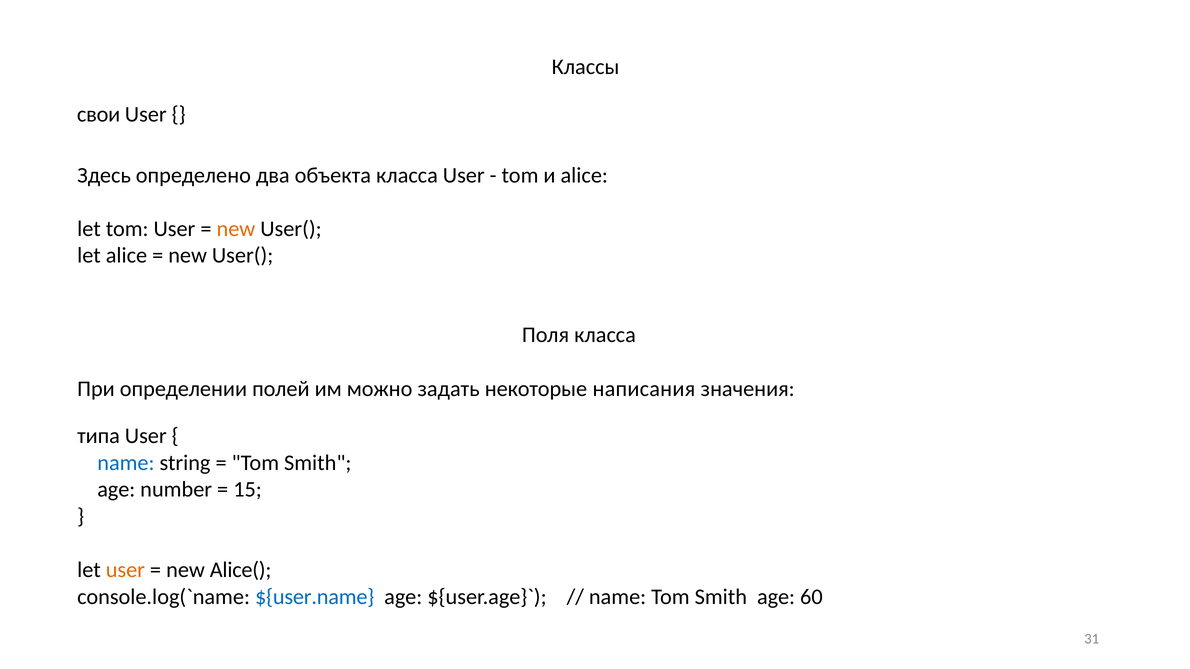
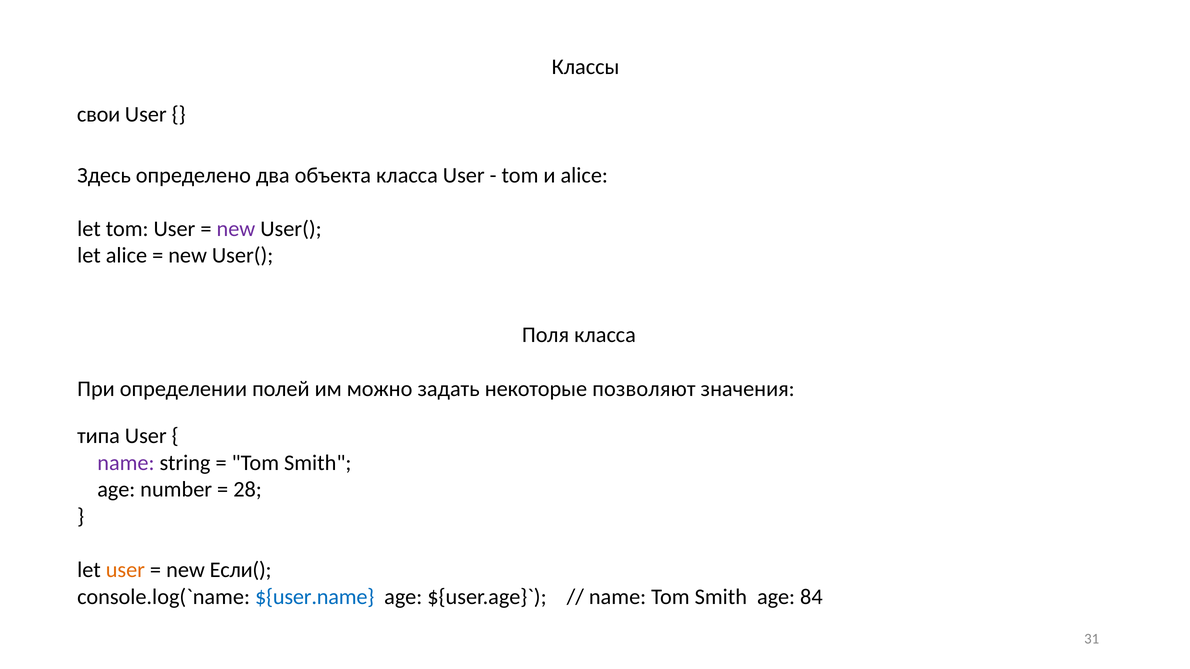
new colour: orange -> purple (236, 229)
написания: написания -> позволяют (644, 389)
name colour: blue -> purple (126, 463)
15: 15 -> 28 (248, 490)
Alice(: Alice( -> Если( (241, 570)
60: 60 -> 84 (811, 597)
